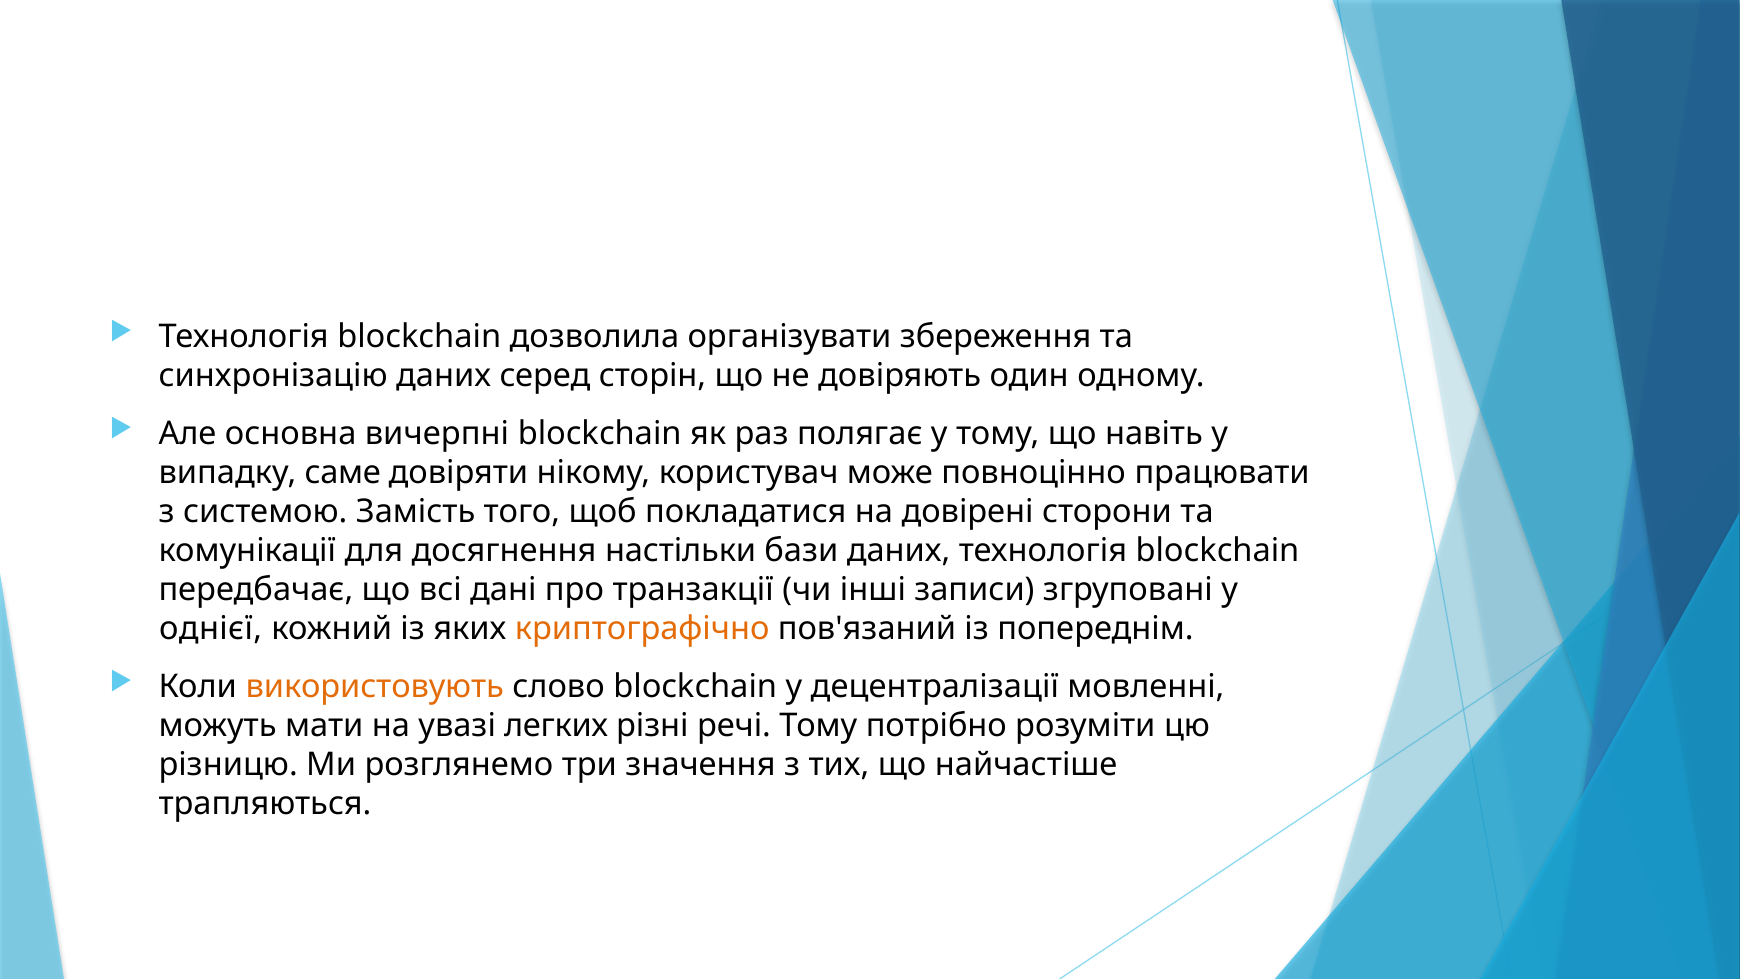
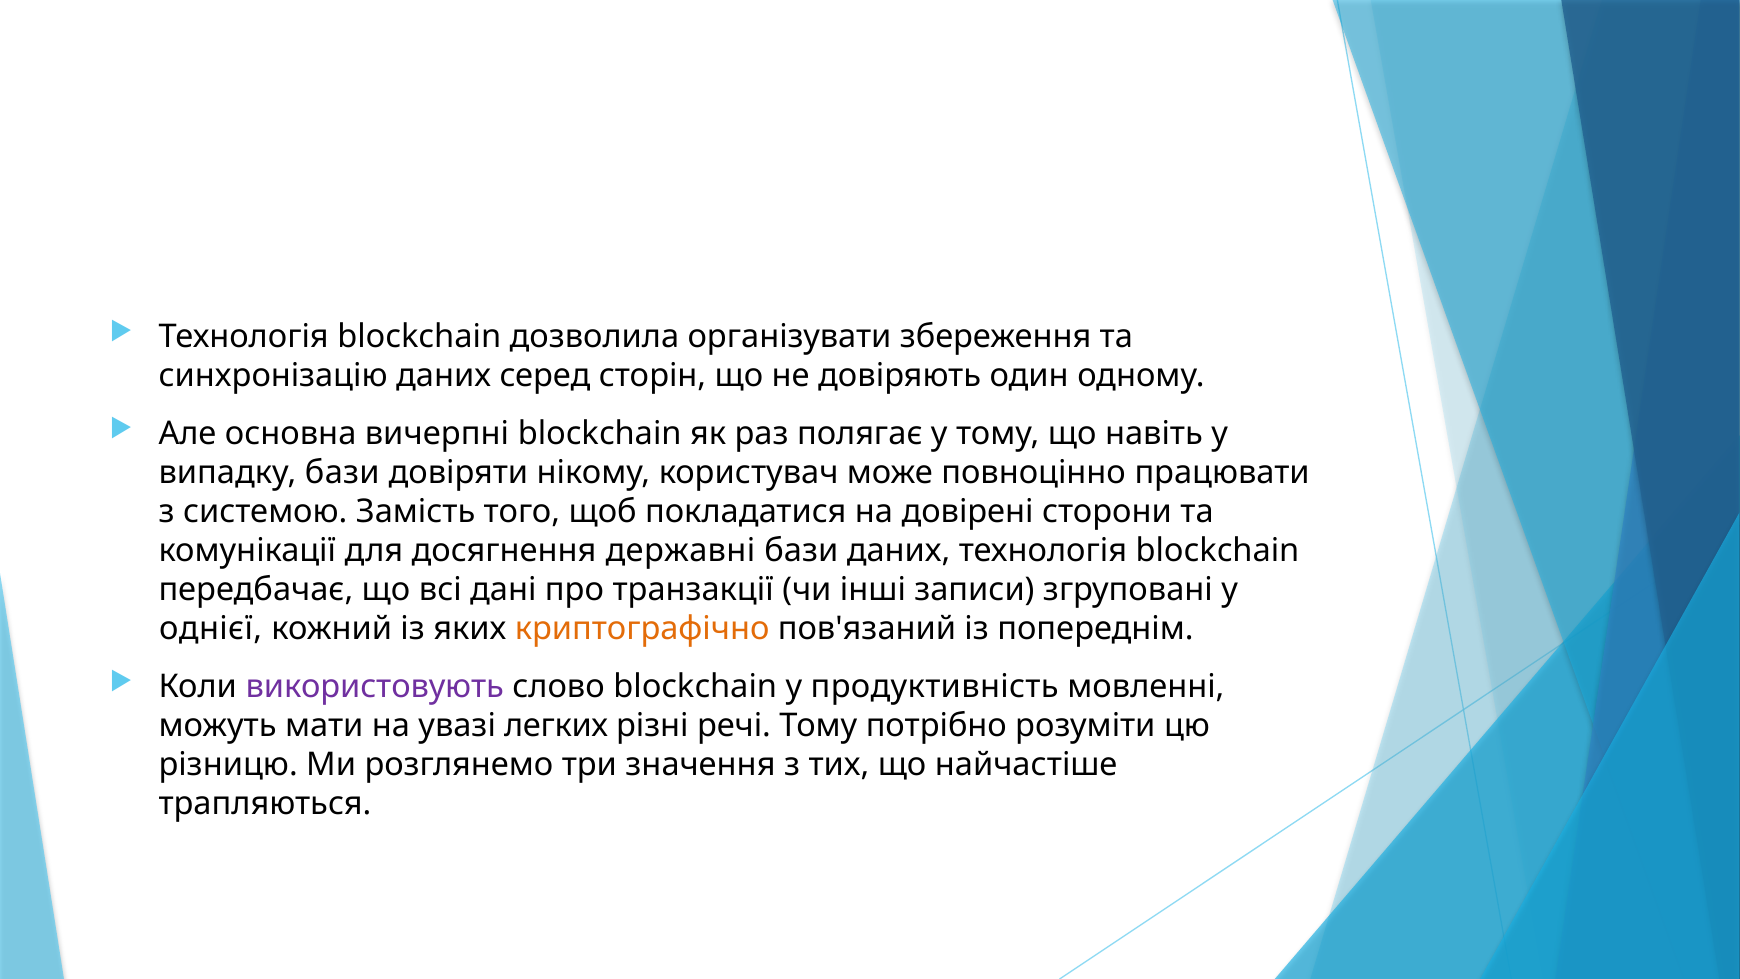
випадку саме: саме -> бази (342, 472)
настільки: настільки -> державні (680, 551)
використовують colour: orange -> purple (375, 686)
децентралізації: децентралізації -> продуктивність (935, 686)
